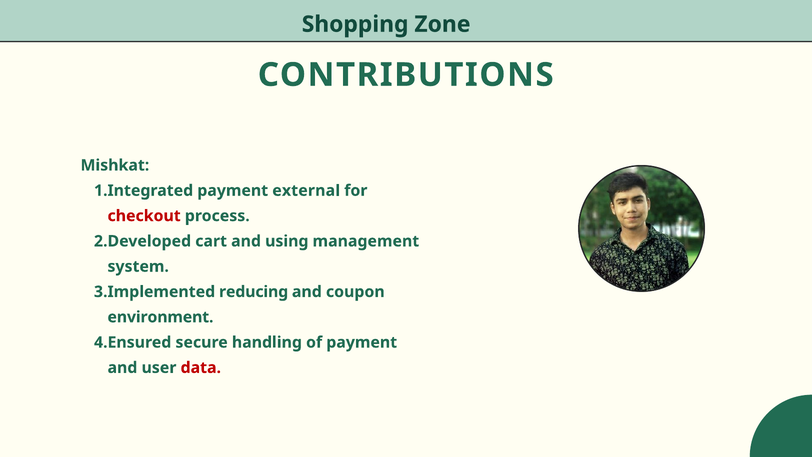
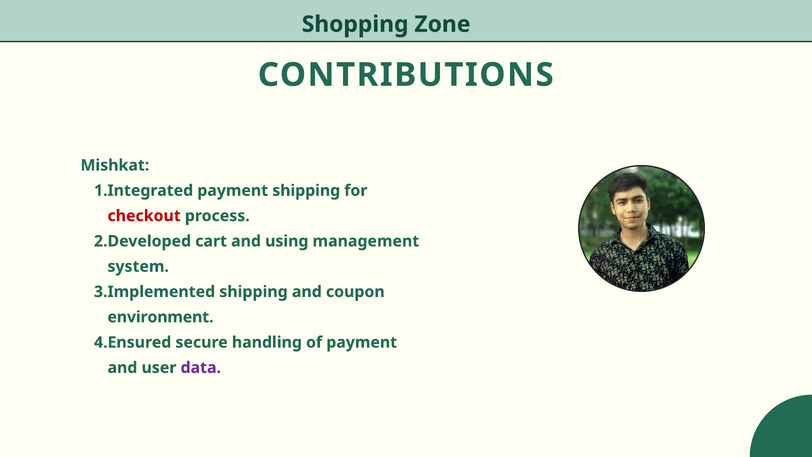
payment external: external -> shipping (306, 190)
reducing: reducing -> shipping (254, 292)
data colour: red -> purple (201, 368)
